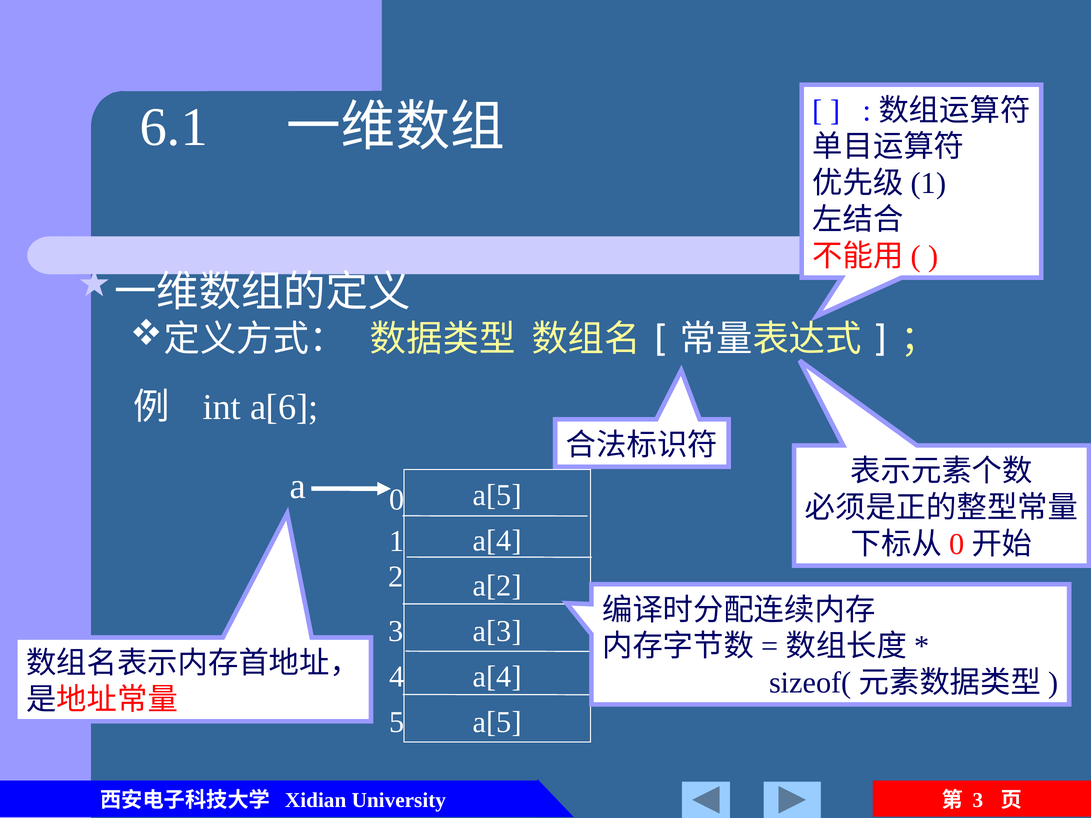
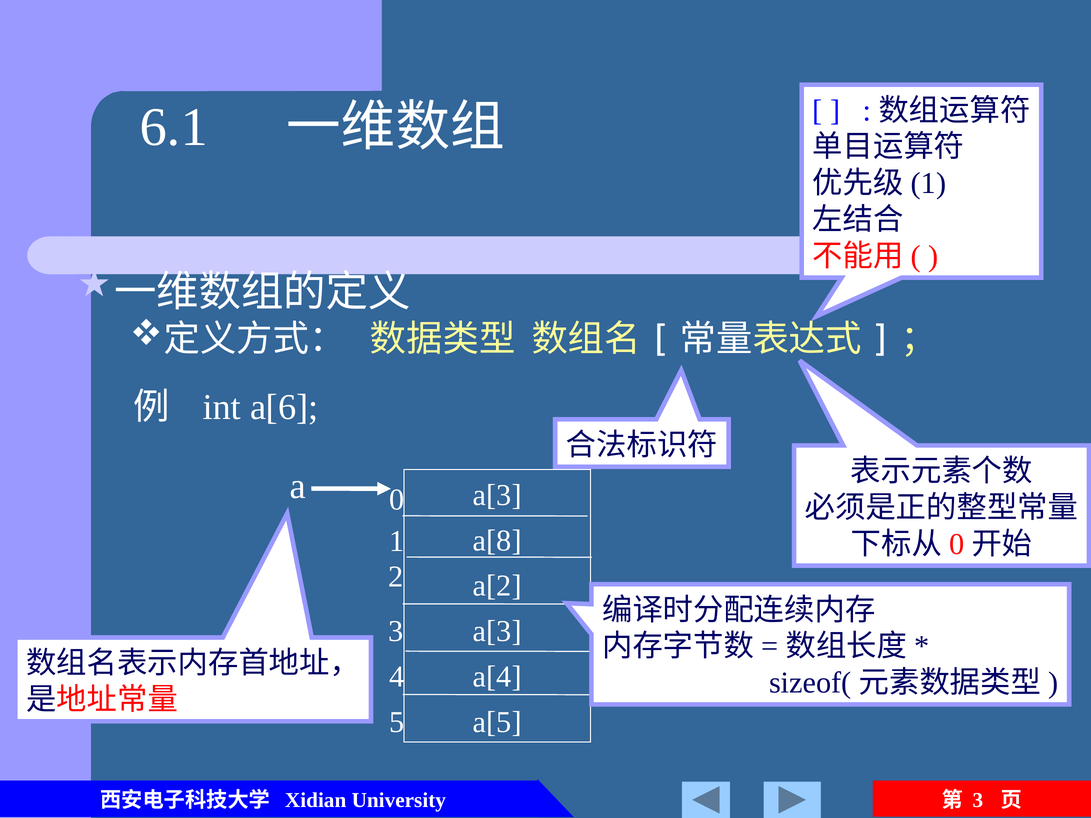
a[5: a[5 -> a[3 (497, 495)
a[4: a[4 -> a[8 (497, 541)
